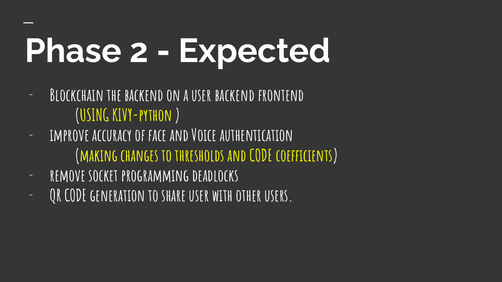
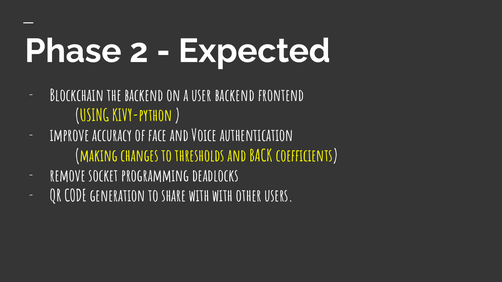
and CODE: CODE -> BACK (261, 156)
share user: user -> with (199, 196)
